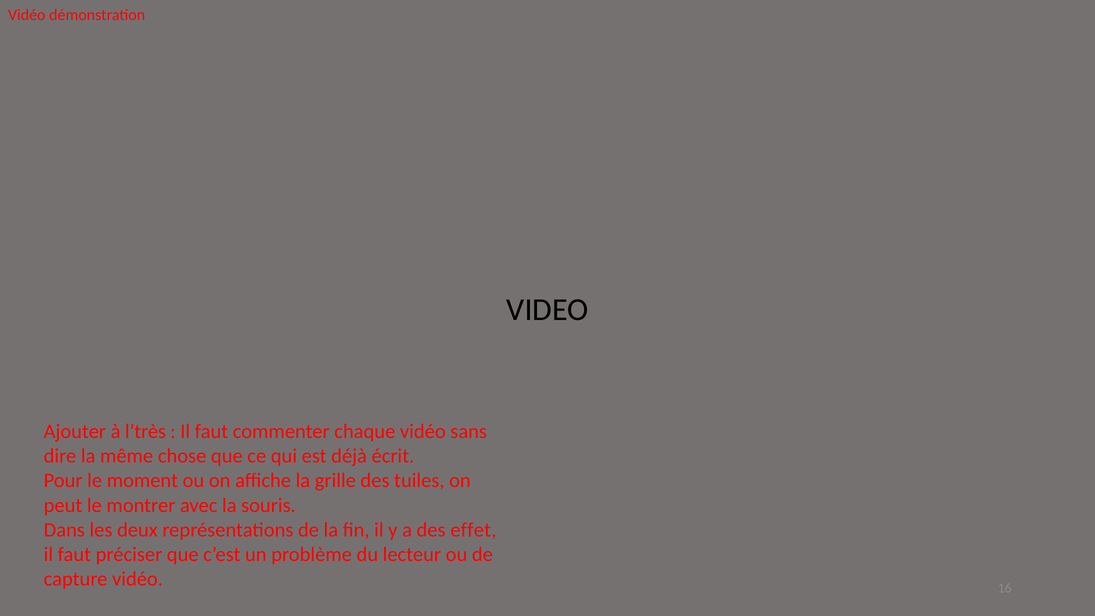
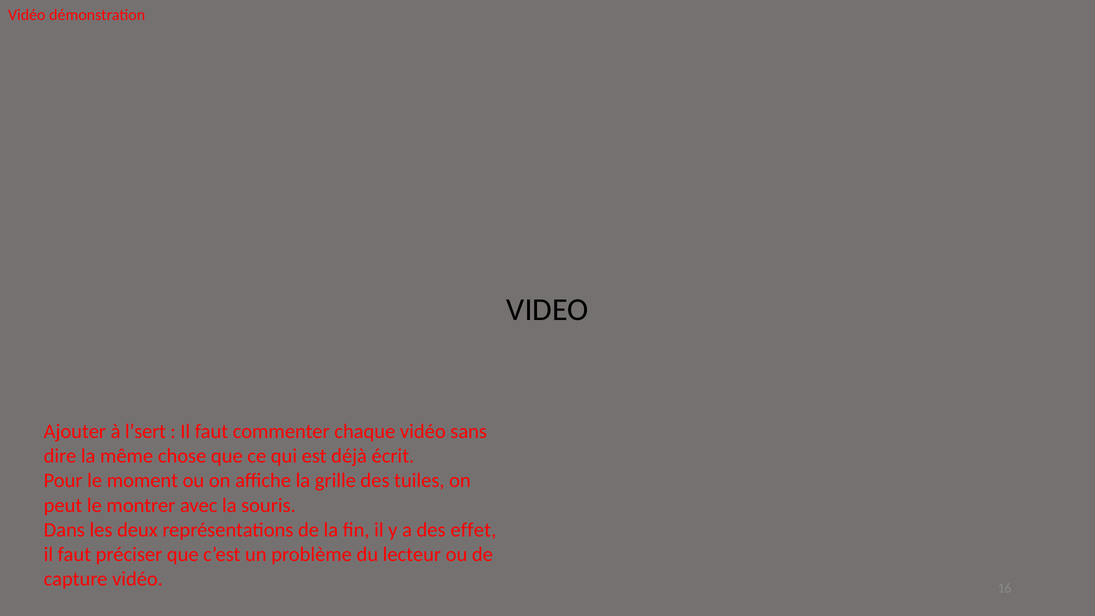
l’très: l’très -> l’sert (145, 431)
